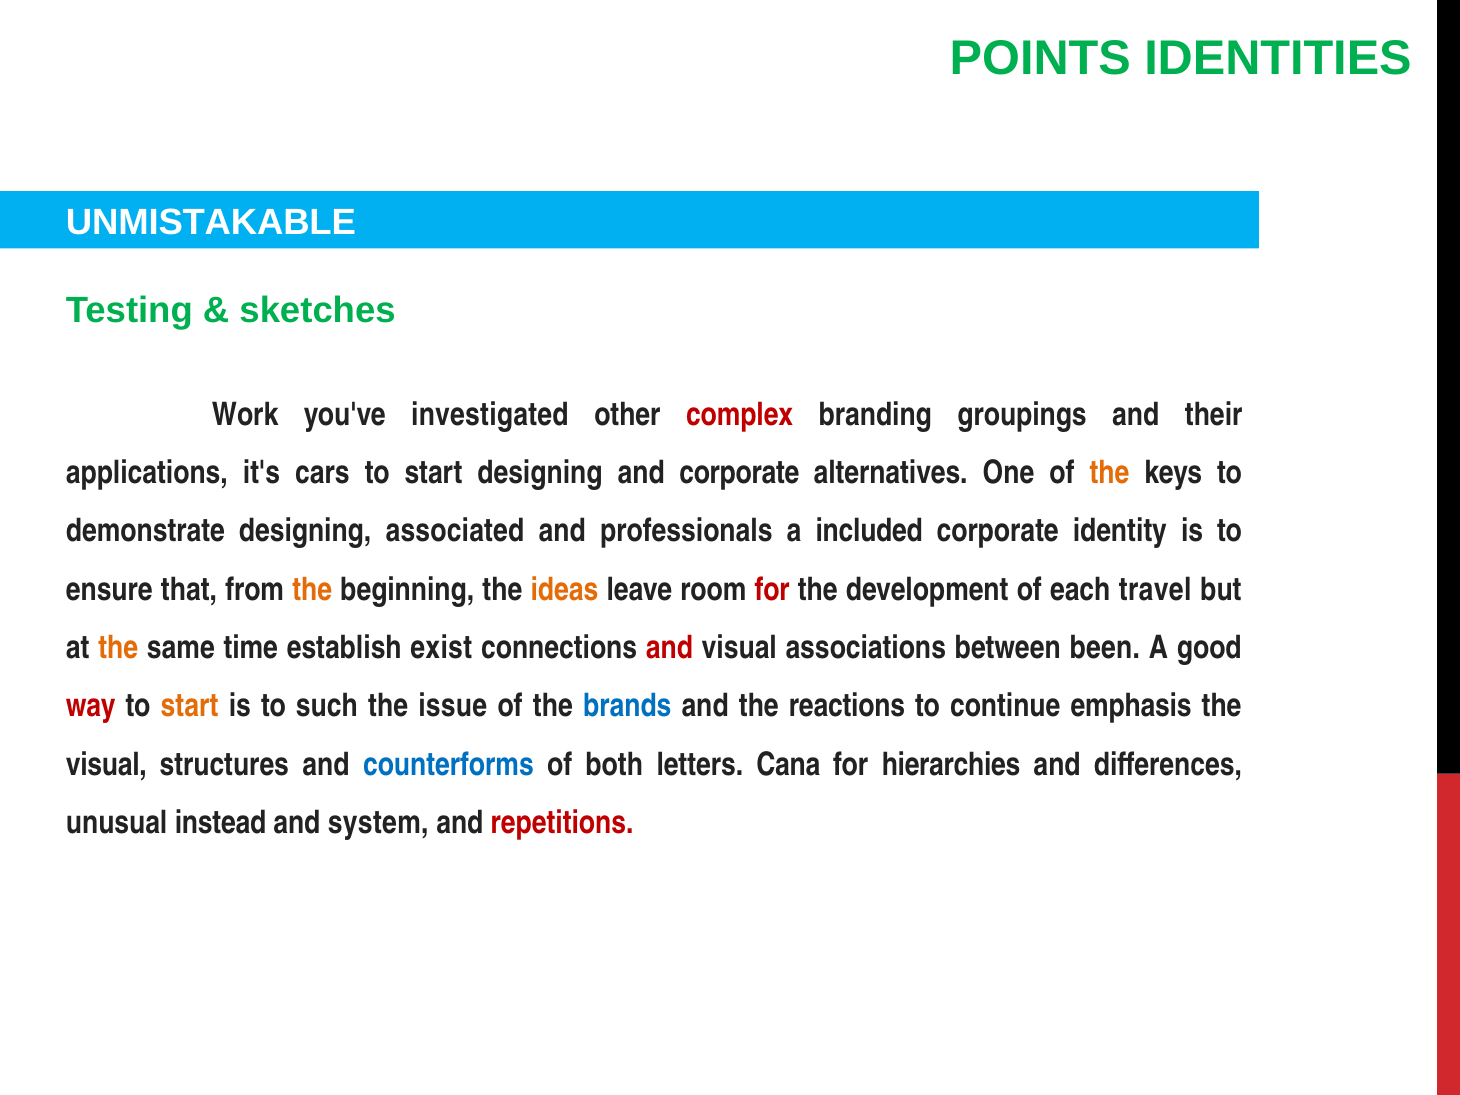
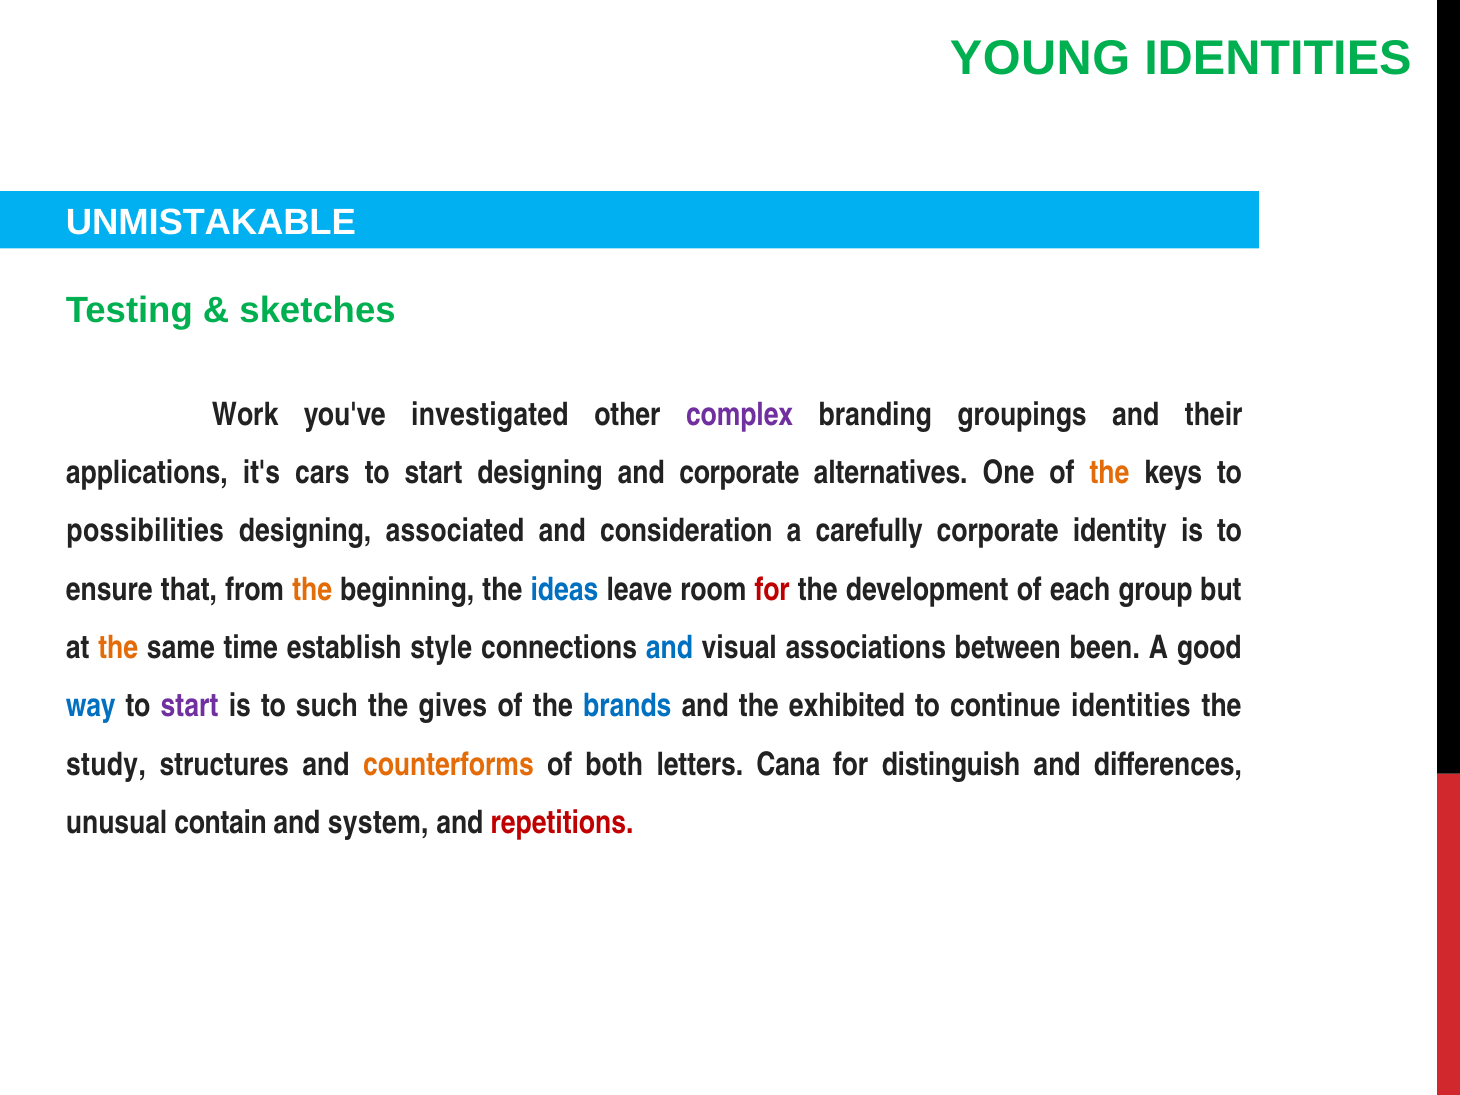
POINTS: POINTS -> YOUNG (1040, 58)
complex colour: red -> purple (740, 415)
demonstrate: demonstrate -> possibilities (145, 531)
professionals: professionals -> consideration (686, 531)
included: included -> carefully (869, 531)
ideas colour: orange -> blue (565, 590)
travel: travel -> group (1155, 590)
exist: exist -> style (441, 648)
and colour: red -> blue (669, 648)
way colour: red -> blue (91, 706)
start colour: orange -> purple (189, 706)
issue: issue -> gives (453, 706)
reactions: reactions -> exhibited (847, 706)
continue emphasis: emphasis -> identities (1131, 706)
visual: visual -> study (106, 765)
counterforms colour: blue -> orange (448, 765)
hierarchies: hierarchies -> distinguish (951, 765)
instead: instead -> contain (221, 823)
